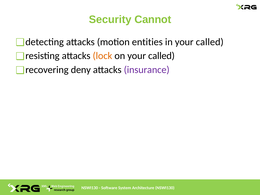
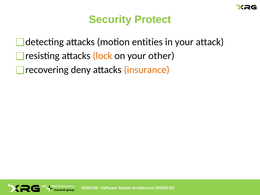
Cannot: Cannot -> Protect (153, 20)
in your called: called -> attack (210, 42)
on your called: called -> other (161, 56)
insurance colour: purple -> orange (147, 70)
